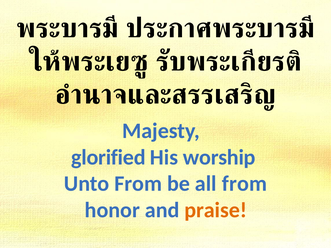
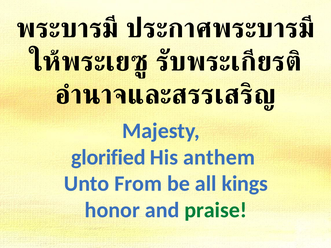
worship: worship -> anthem (219, 157)
all from: from -> kings (245, 184)
praise colour: orange -> green (216, 210)
